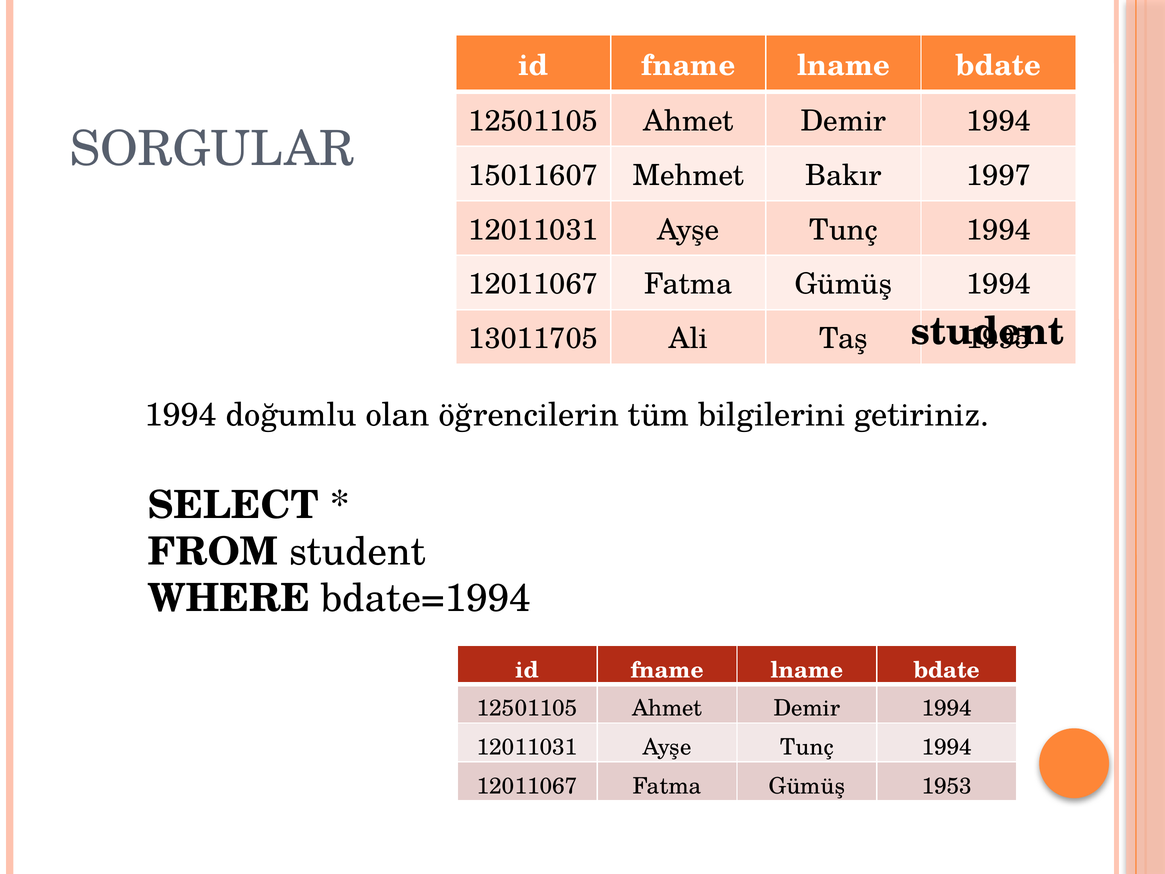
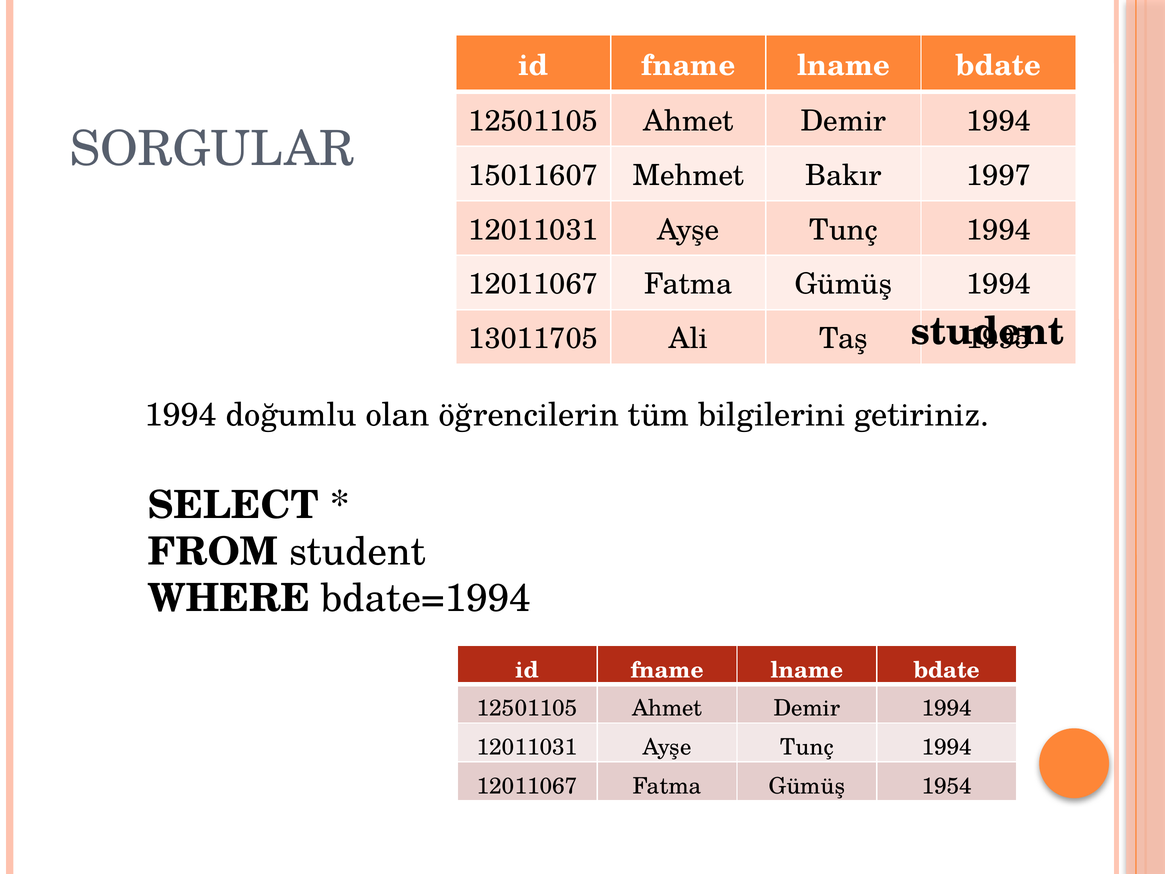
1953: 1953 -> 1954 (947, 786)
